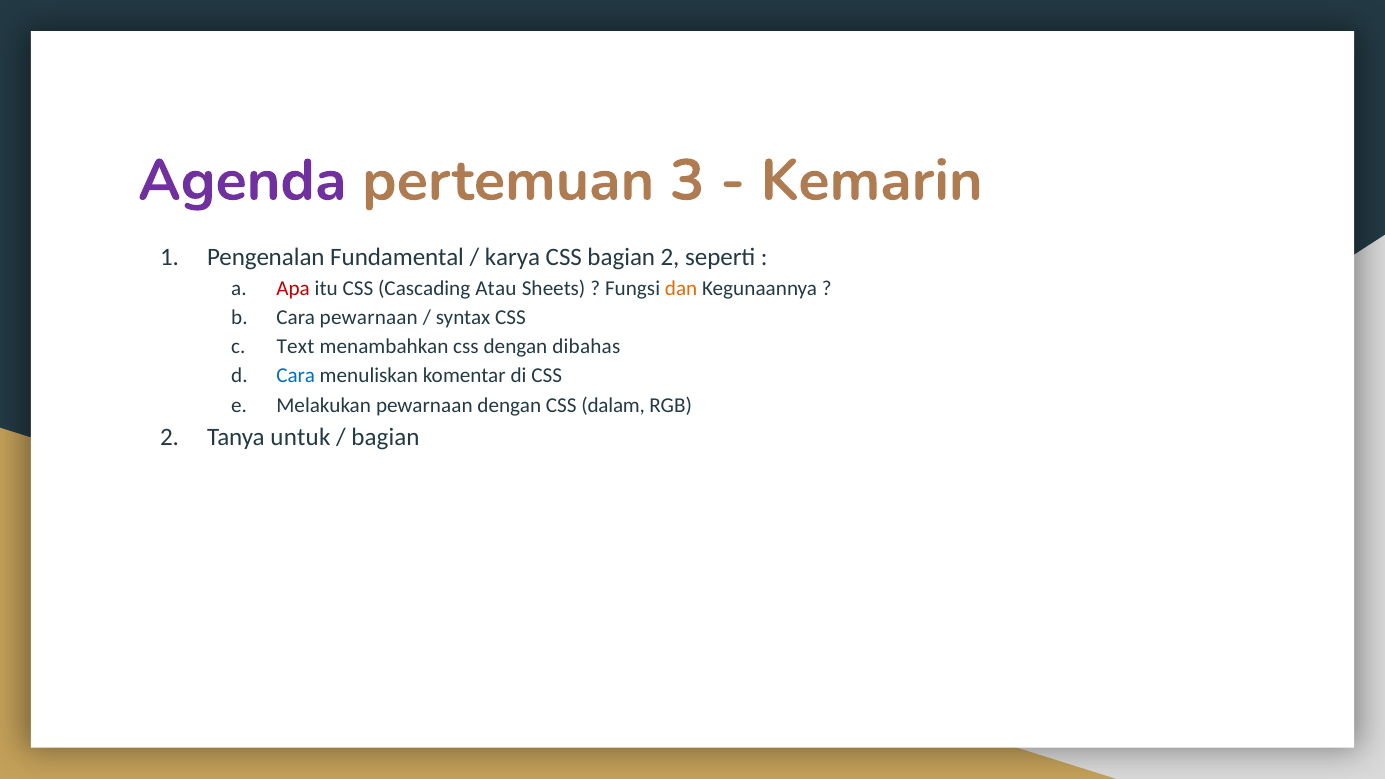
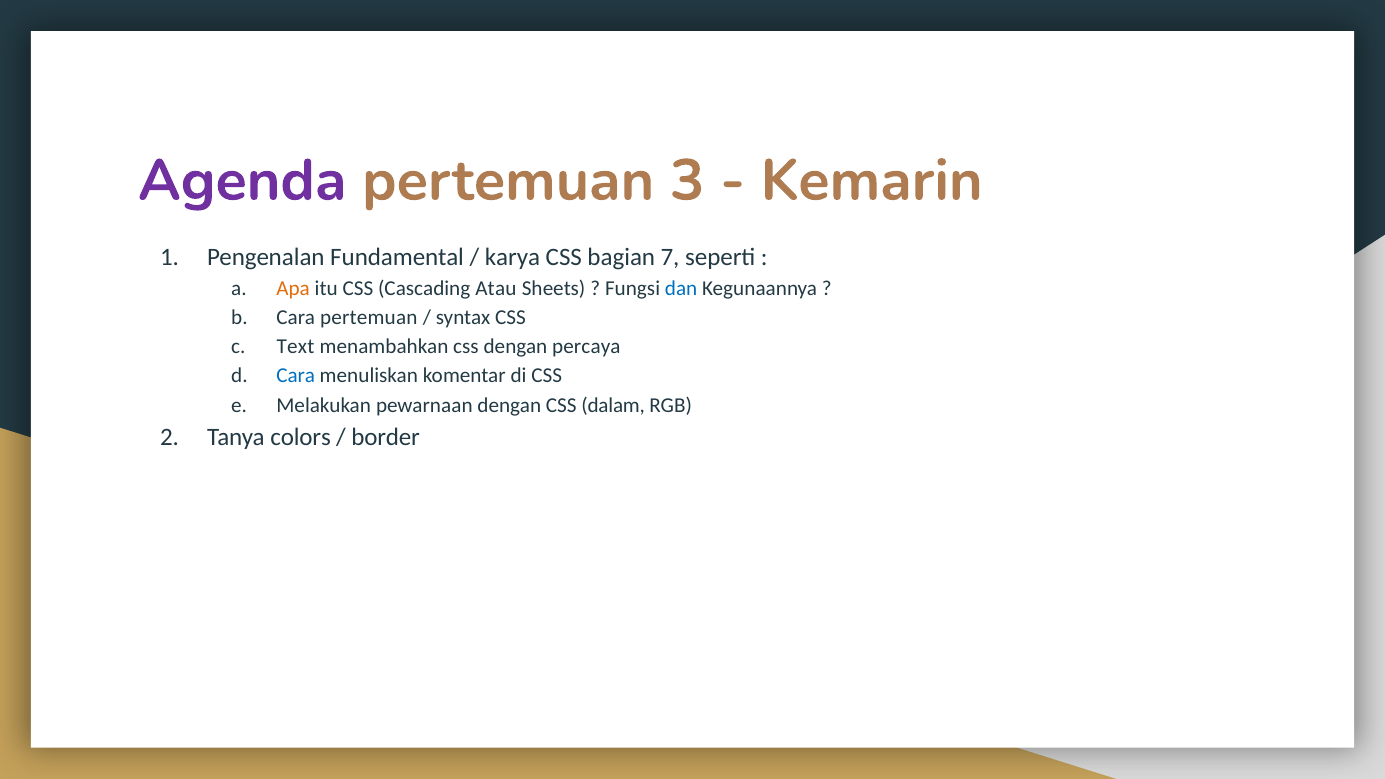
bagian 2: 2 -> 7 (670, 257)
Apa colour: red -> orange (293, 288)
dan colour: orange -> blue (681, 288)
Cara pewarnaan: pewarnaan -> pertemuan (369, 317)
dibahas: dibahas -> percaya (586, 347)
untuk: untuk -> colors (301, 438)
bagian: bagian -> border (386, 438)
